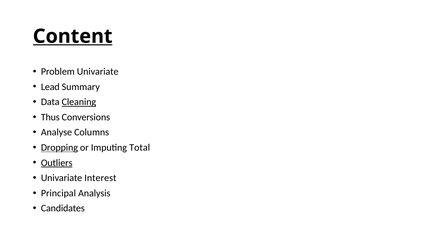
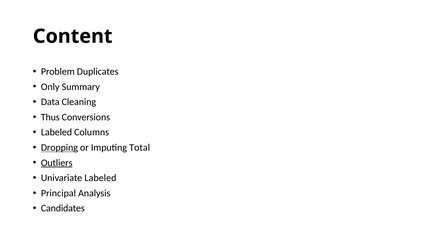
Content underline: present -> none (73, 36)
Problem Univariate: Univariate -> Duplicates (98, 71)
Lead: Lead -> Only (50, 87)
Cleaning underline: present -> none (79, 102)
Analyse: Analyse -> Labeled (56, 132)
Univariate Interest: Interest -> Labeled (100, 178)
